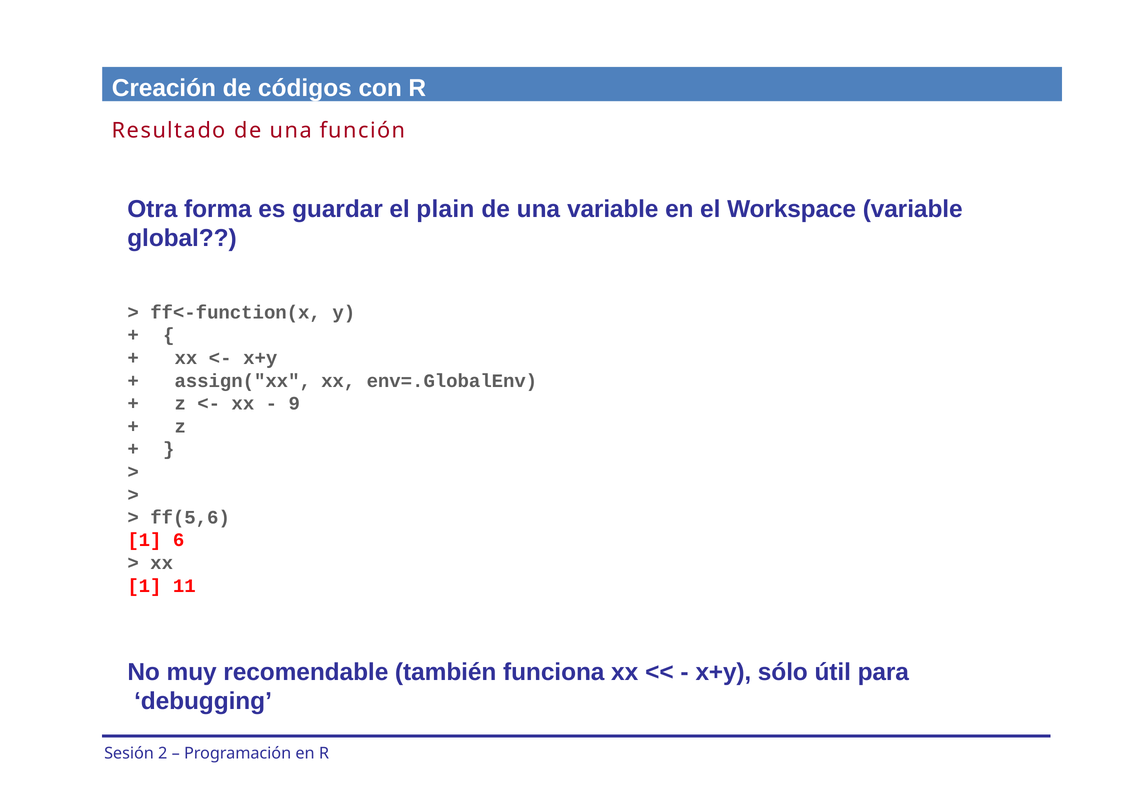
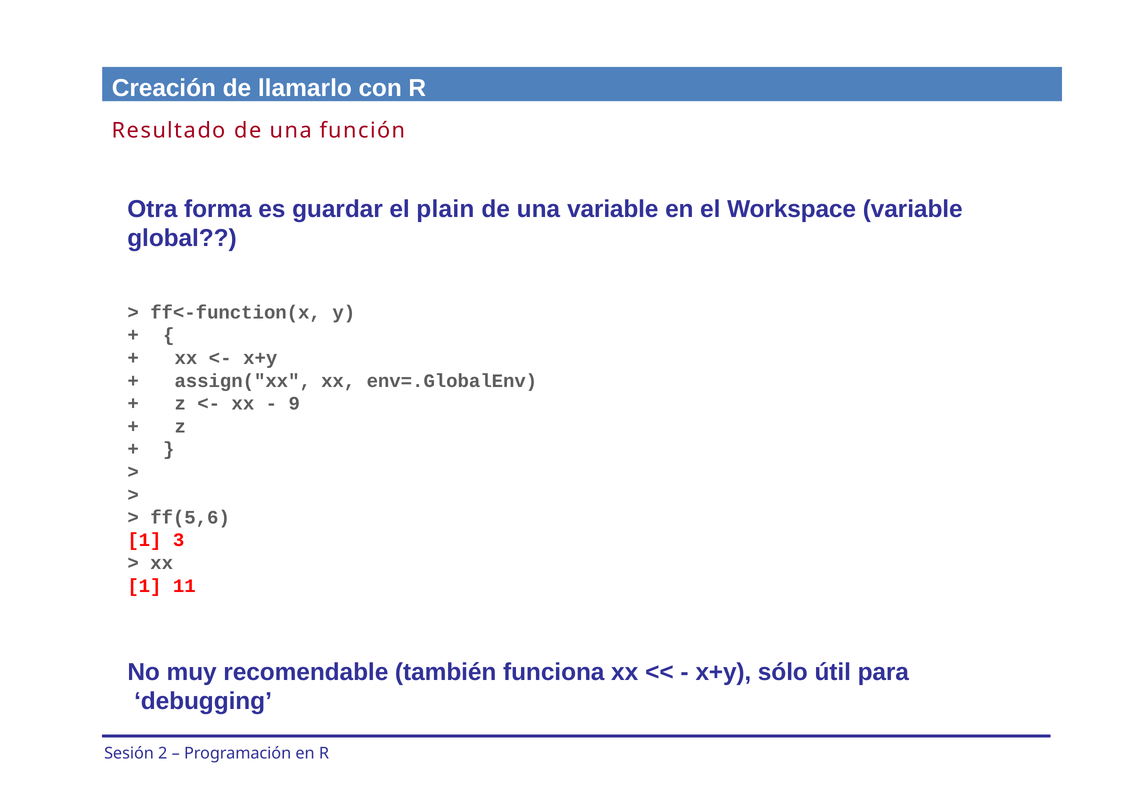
códigos: códigos -> llamarlo (305, 88)
6: 6 -> 3 (179, 540)
